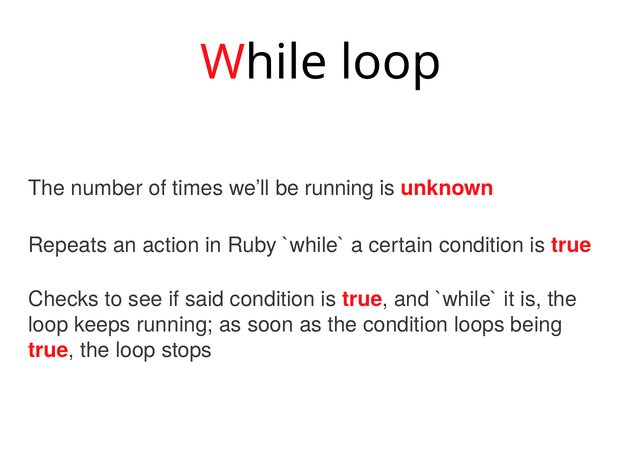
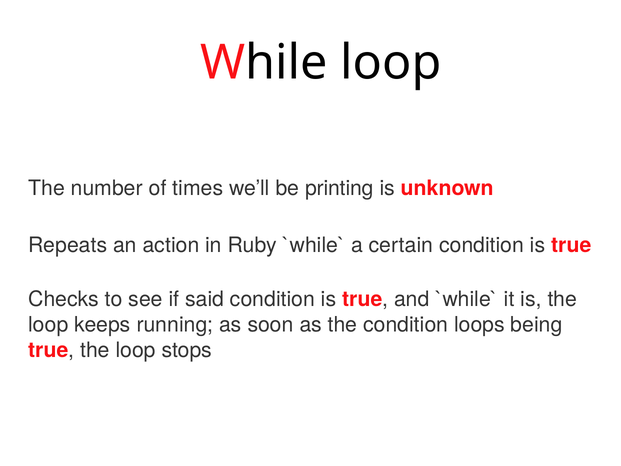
be running: running -> printing (339, 188)
